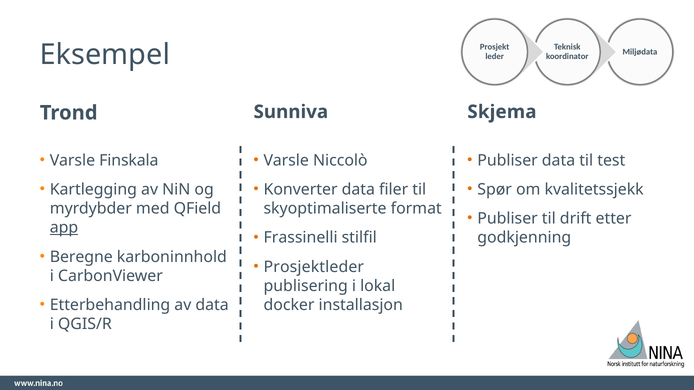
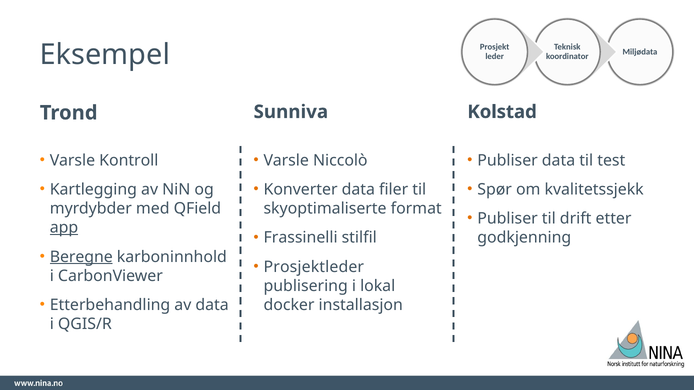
Skjema: Skjema -> Kolstad (502, 112)
Finskala: Finskala -> Kontroll (129, 160)
Beregne underline: none -> present (81, 257)
